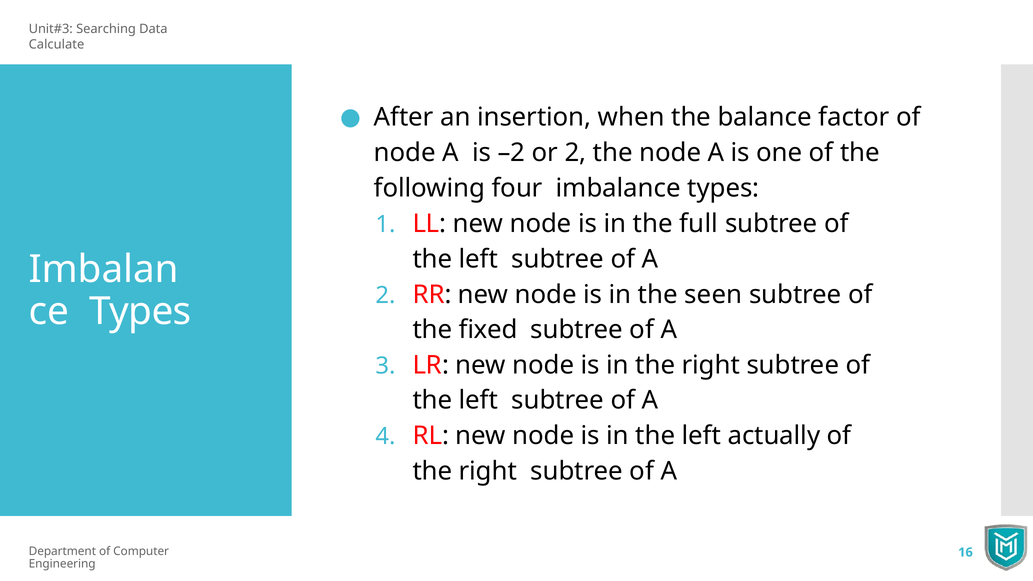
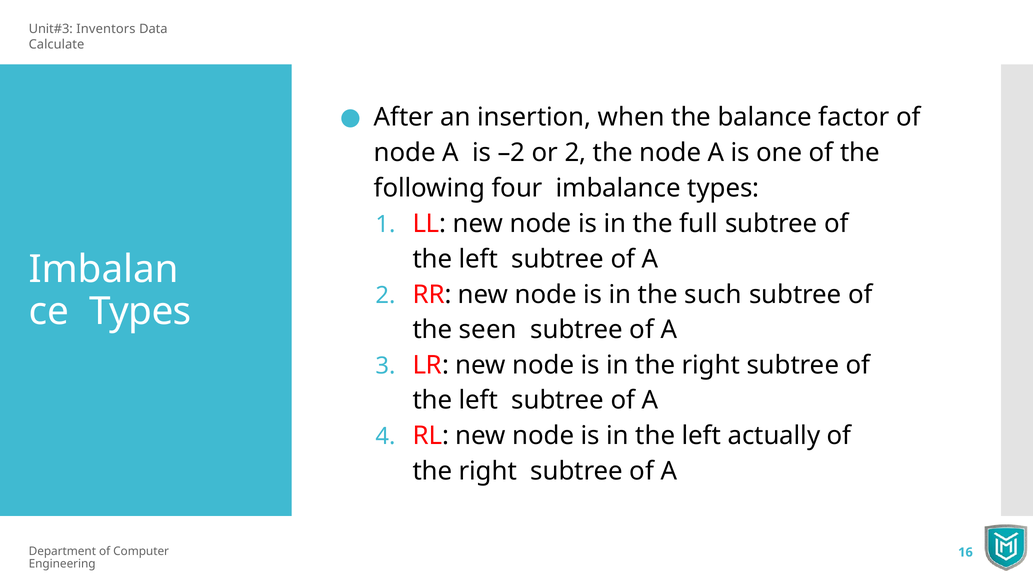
Searching: Searching -> Inventors (106, 29)
seen: seen -> such (713, 295)
ﬁxed: ﬁxed -> seen (488, 330)
